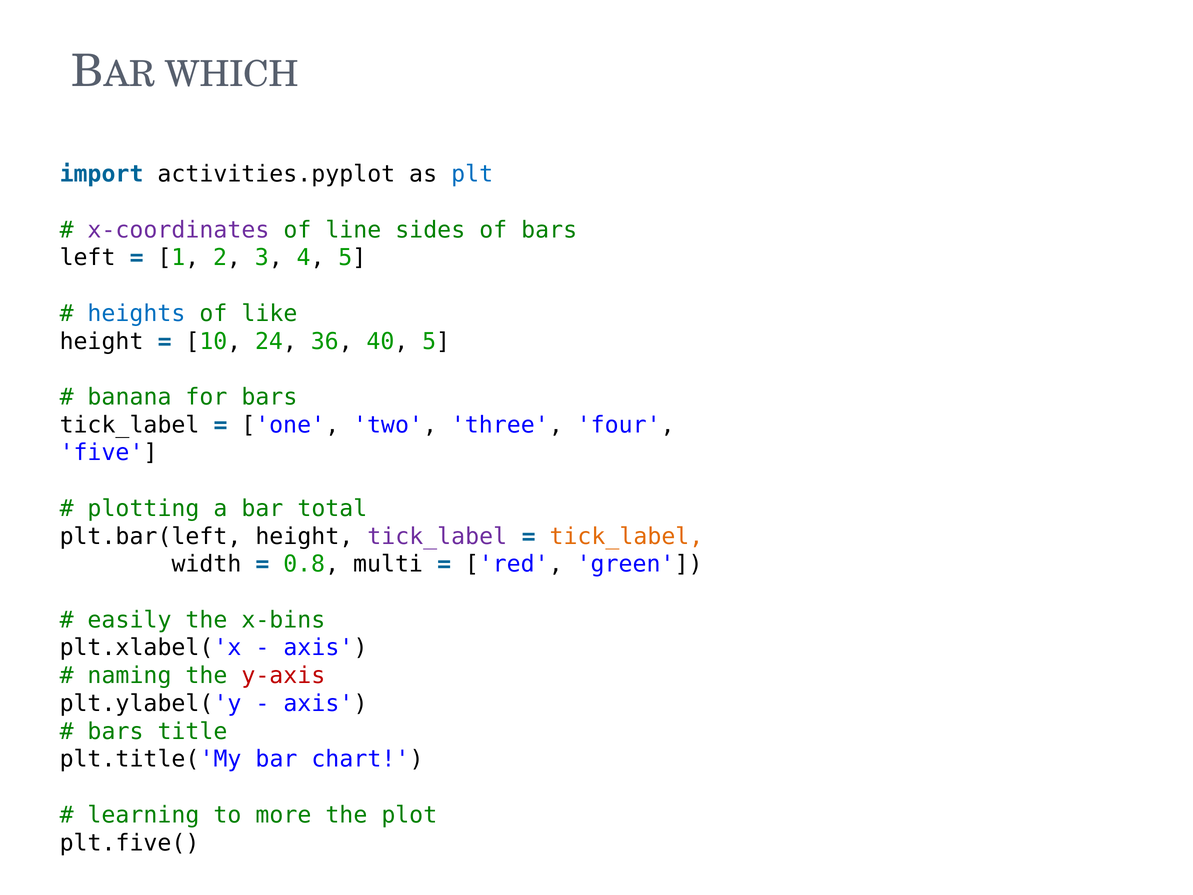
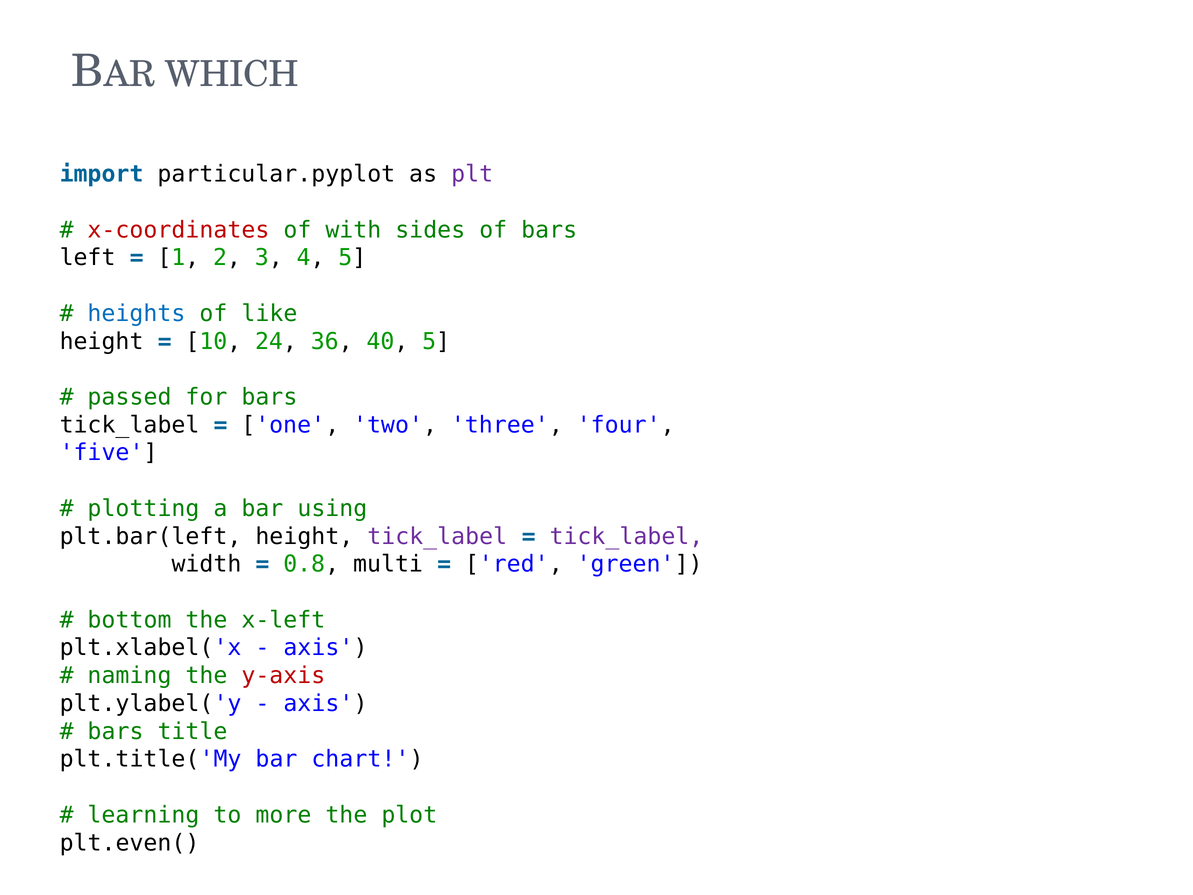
activities.pyplot: activities.pyplot -> particular.pyplot (276, 174)
plt colour: blue -> purple (472, 174)
x-coordinates colour: purple -> red (178, 230)
line: line -> with (353, 230)
banana: banana -> passed (129, 397)
total: total -> using (332, 508)
tick_label colour: orange -> purple (626, 536)
easily: easily -> bottom (129, 620)
x-bins: x-bins -> x-left (283, 620)
plt.five(: plt.five( -> plt.even( (130, 843)
